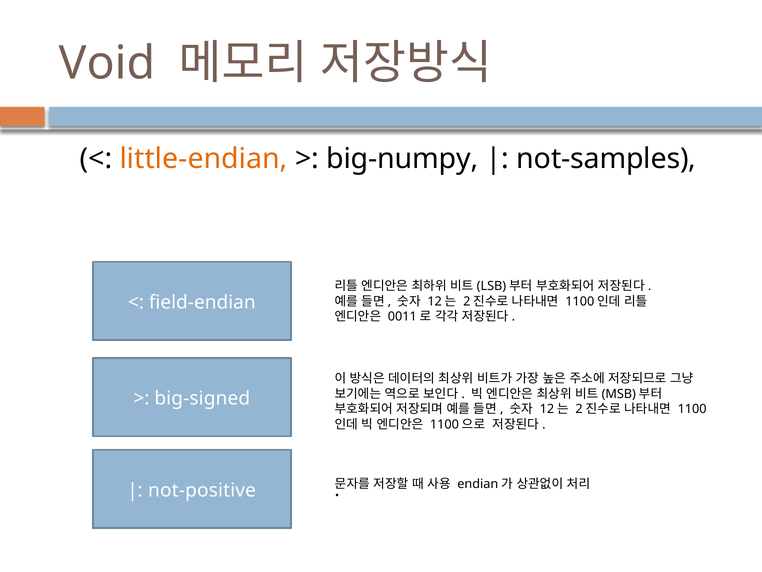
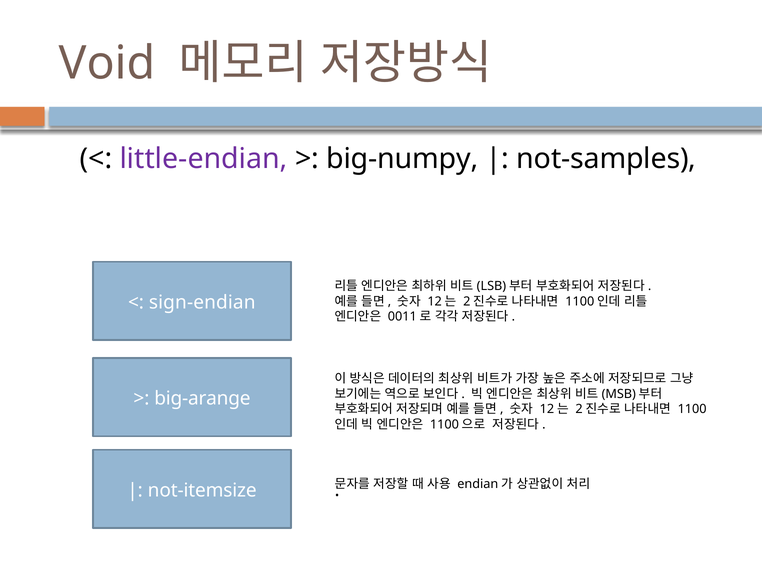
little-endian colour: orange -> purple (204, 159)
field-endian: field-endian -> sign-endian (202, 302)
big-signed: big-signed -> big-arange (202, 398)
not-positive: not-positive -> not-itemsize (202, 490)
